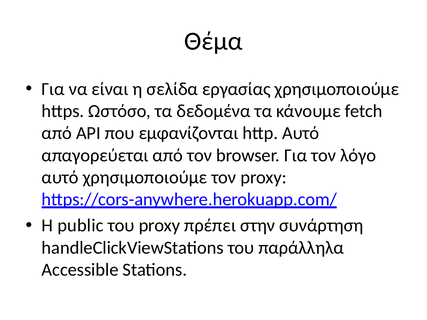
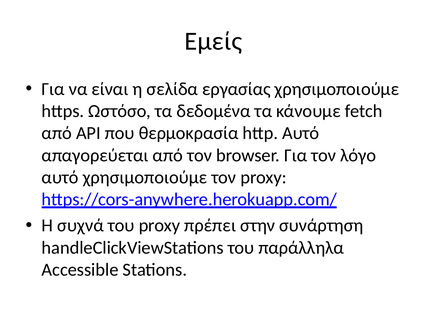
Θέμα: Θέμα -> Εμείς (213, 41)
εμφανίζονται: εμφανίζονται -> θερμοκρασία (189, 133)
public: public -> συχνά (81, 226)
